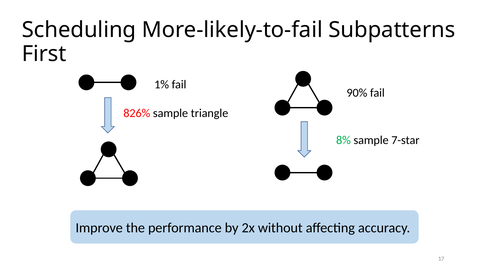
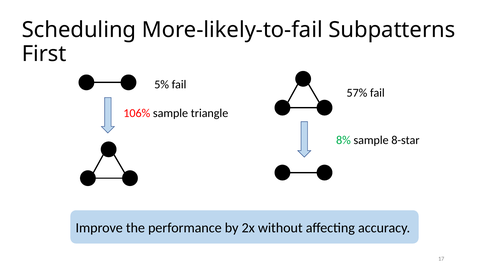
1%: 1% -> 5% (162, 84)
90%: 90% -> 57% (357, 93)
826%: 826% -> 106% (137, 113)
7-star: 7-star -> 8-star (405, 140)
